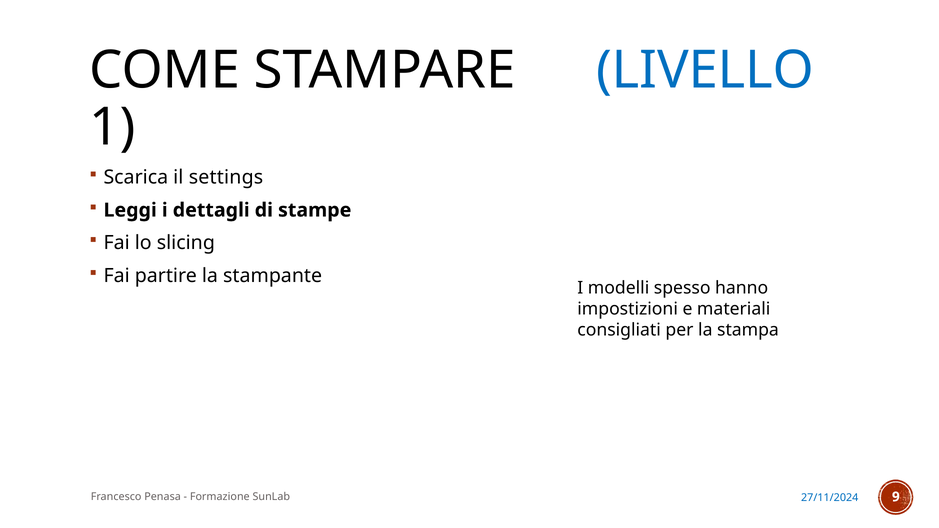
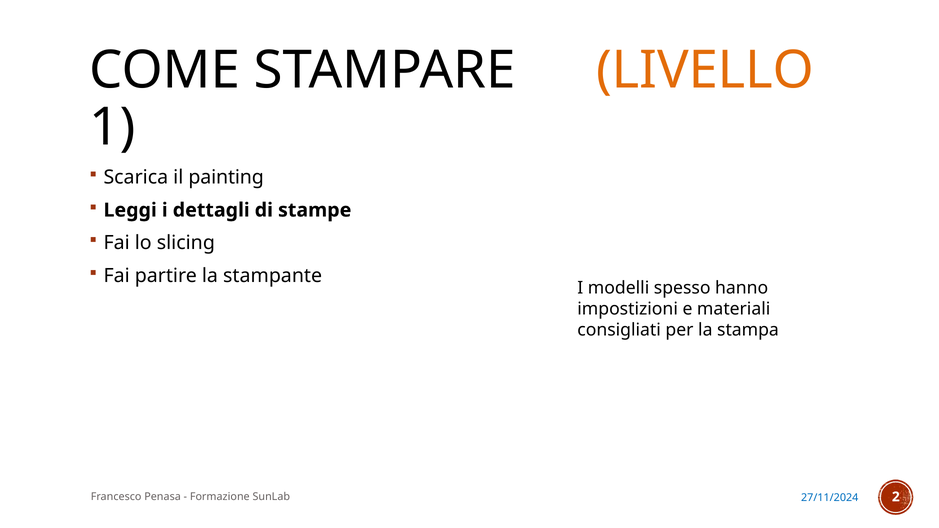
LIVELLO colour: blue -> orange (705, 70)
settings: settings -> painting (226, 177)
9: 9 -> 2 (896, 497)
